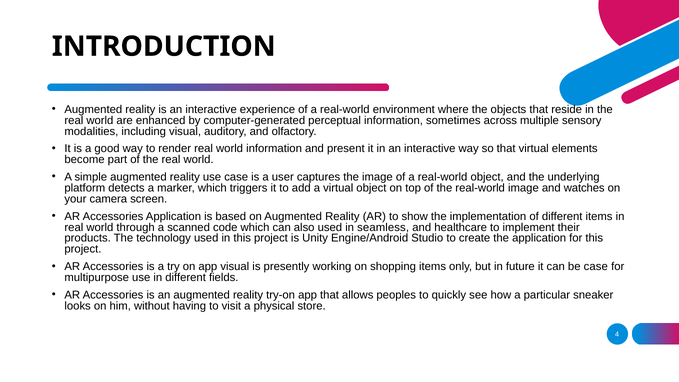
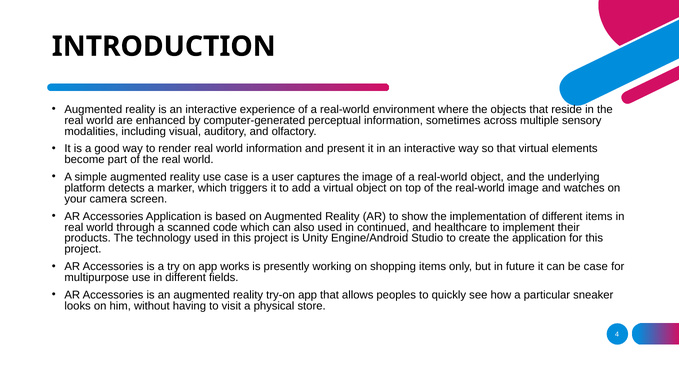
seamless: seamless -> continued (383, 227)
app visual: visual -> works (235, 267)
